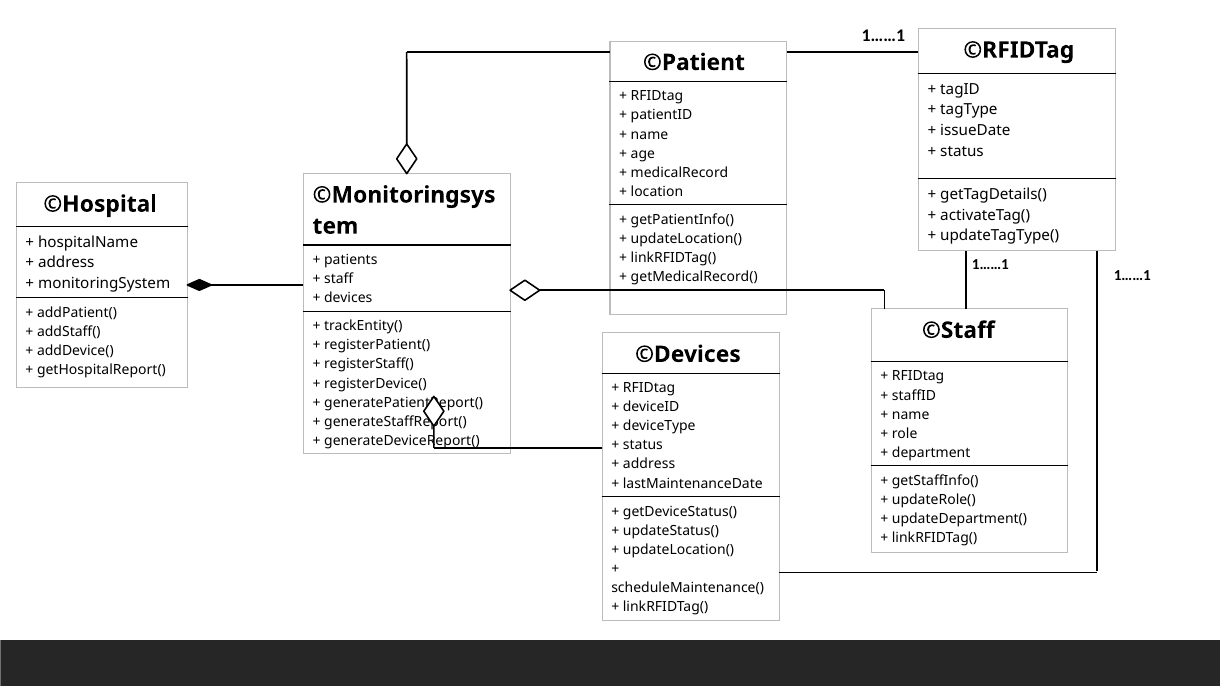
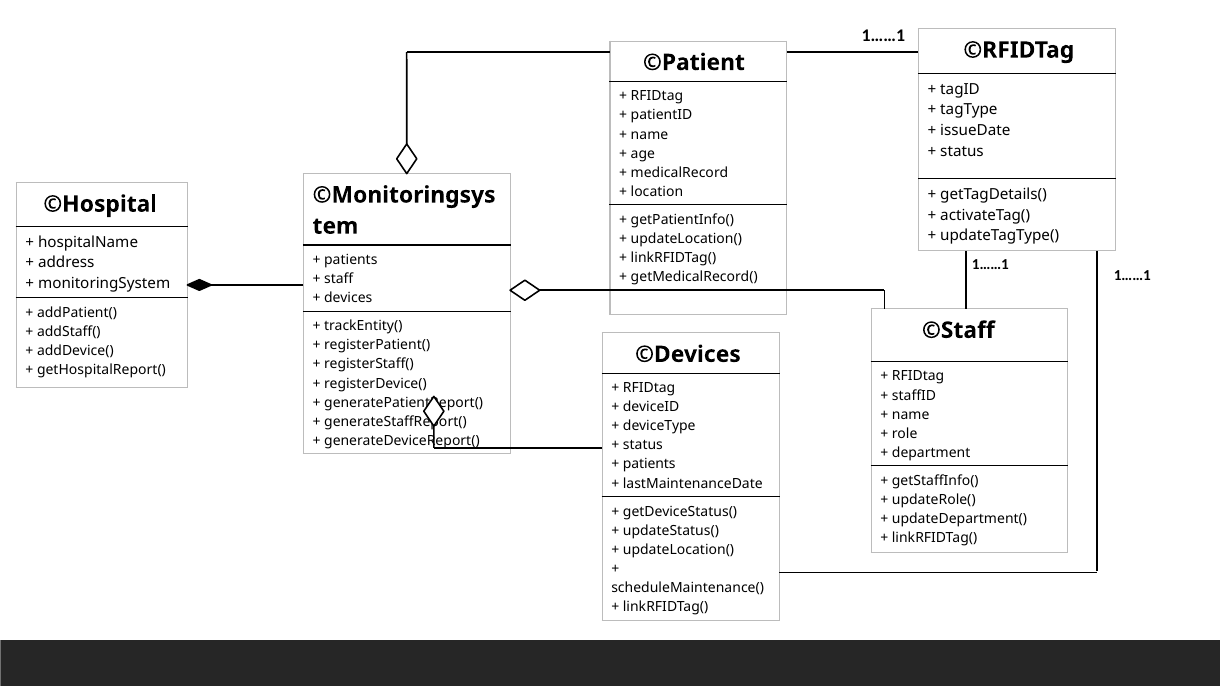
address: address -> patients (649, 465)
